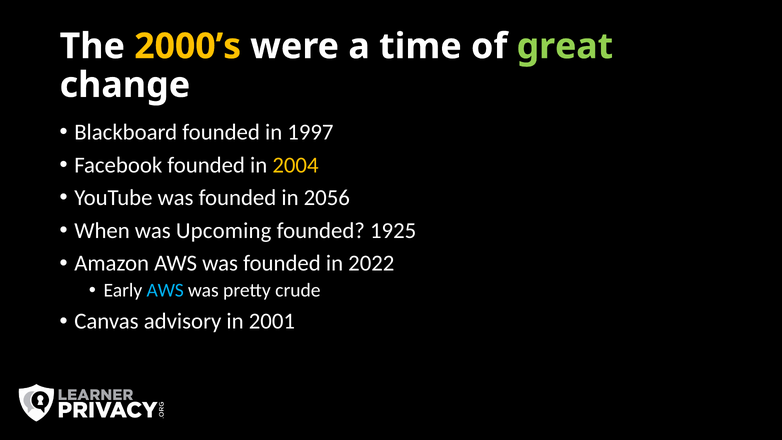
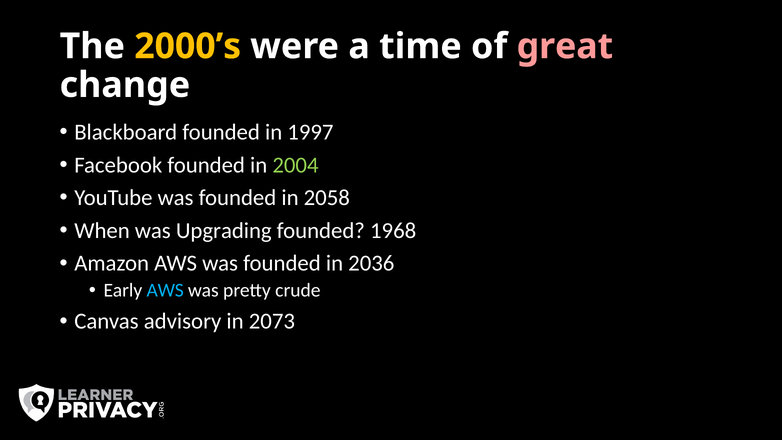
great colour: light green -> pink (565, 46)
2004 colour: yellow -> light green (295, 165)
2056: 2056 -> 2058 (327, 198)
Upcoming: Upcoming -> Upgrading (224, 231)
1925: 1925 -> 1968 (393, 231)
2022: 2022 -> 2036 (371, 263)
2001: 2001 -> 2073 (272, 321)
